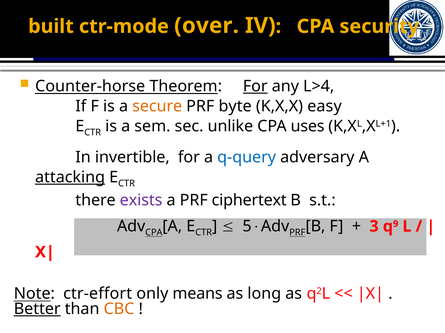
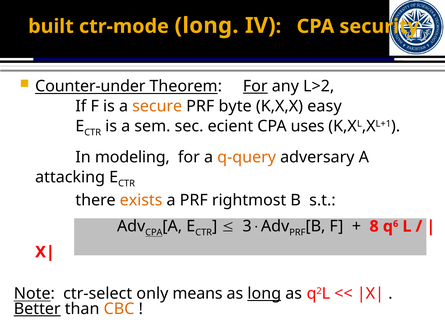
ctr-mode over: over -> long (207, 26)
Counter-horse: Counter-horse -> Counter-under (90, 86)
L>4: L>4 -> L>2 (319, 86)
unlike: unlike -> ecient (230, 127)
invertible: invertible -> modeling (132, 158)
q-query colour: blue -> orange (247, 158)
attacking underline: present -> none (70, 178)
exists colour: purple -> orange (141, 201)
ciphertext: ciphertext -> rightmost (249, 201)
5: 5 -> 3 (247, 227)
PRF underline: present -> none (297, 233)
3: 3 -> 8 (374, 227)
9: 9 -> 6 (396, 224)
ctr-effort: ctr-effort -> ctr-select (98, 294)
long underline: none -> present (264, 294)
